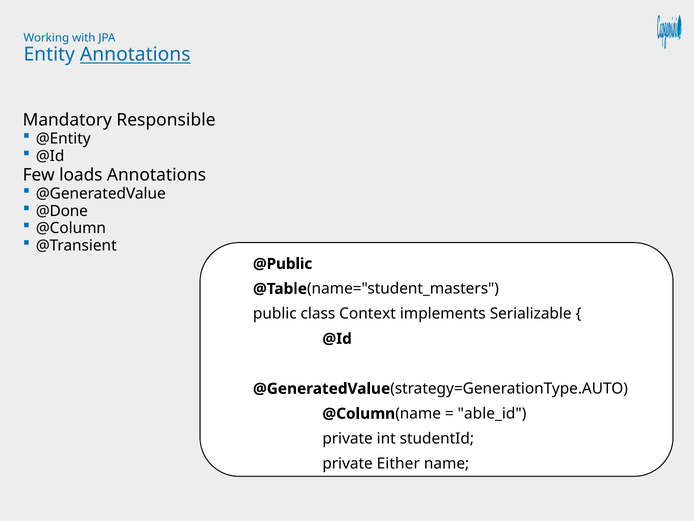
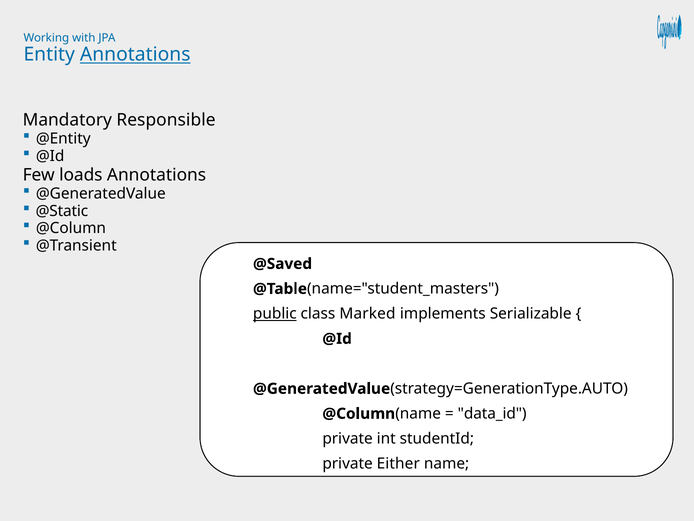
@Done: @Done -> @Static (62, 211)
@Public: @Public -> @Saved (283, 264)
public underline: none -> present (275, 313)
Context: Context -> Marked (367, 313)
able_id: able_id -> data_id (492, 413)
